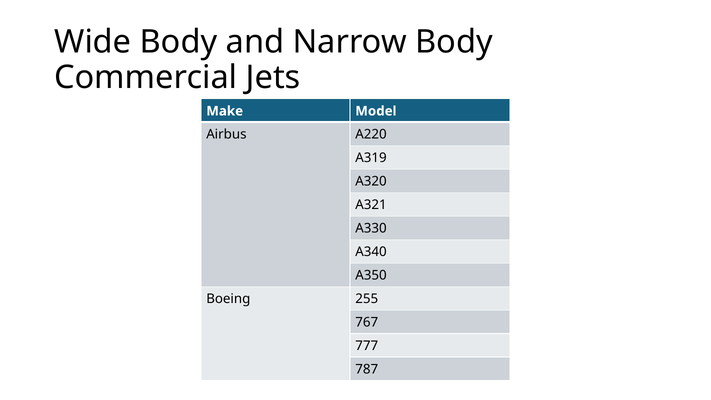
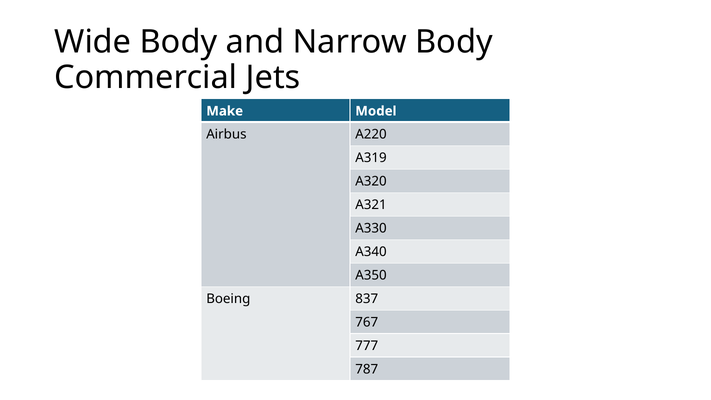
255: 255 -> 837 (367, 299)
